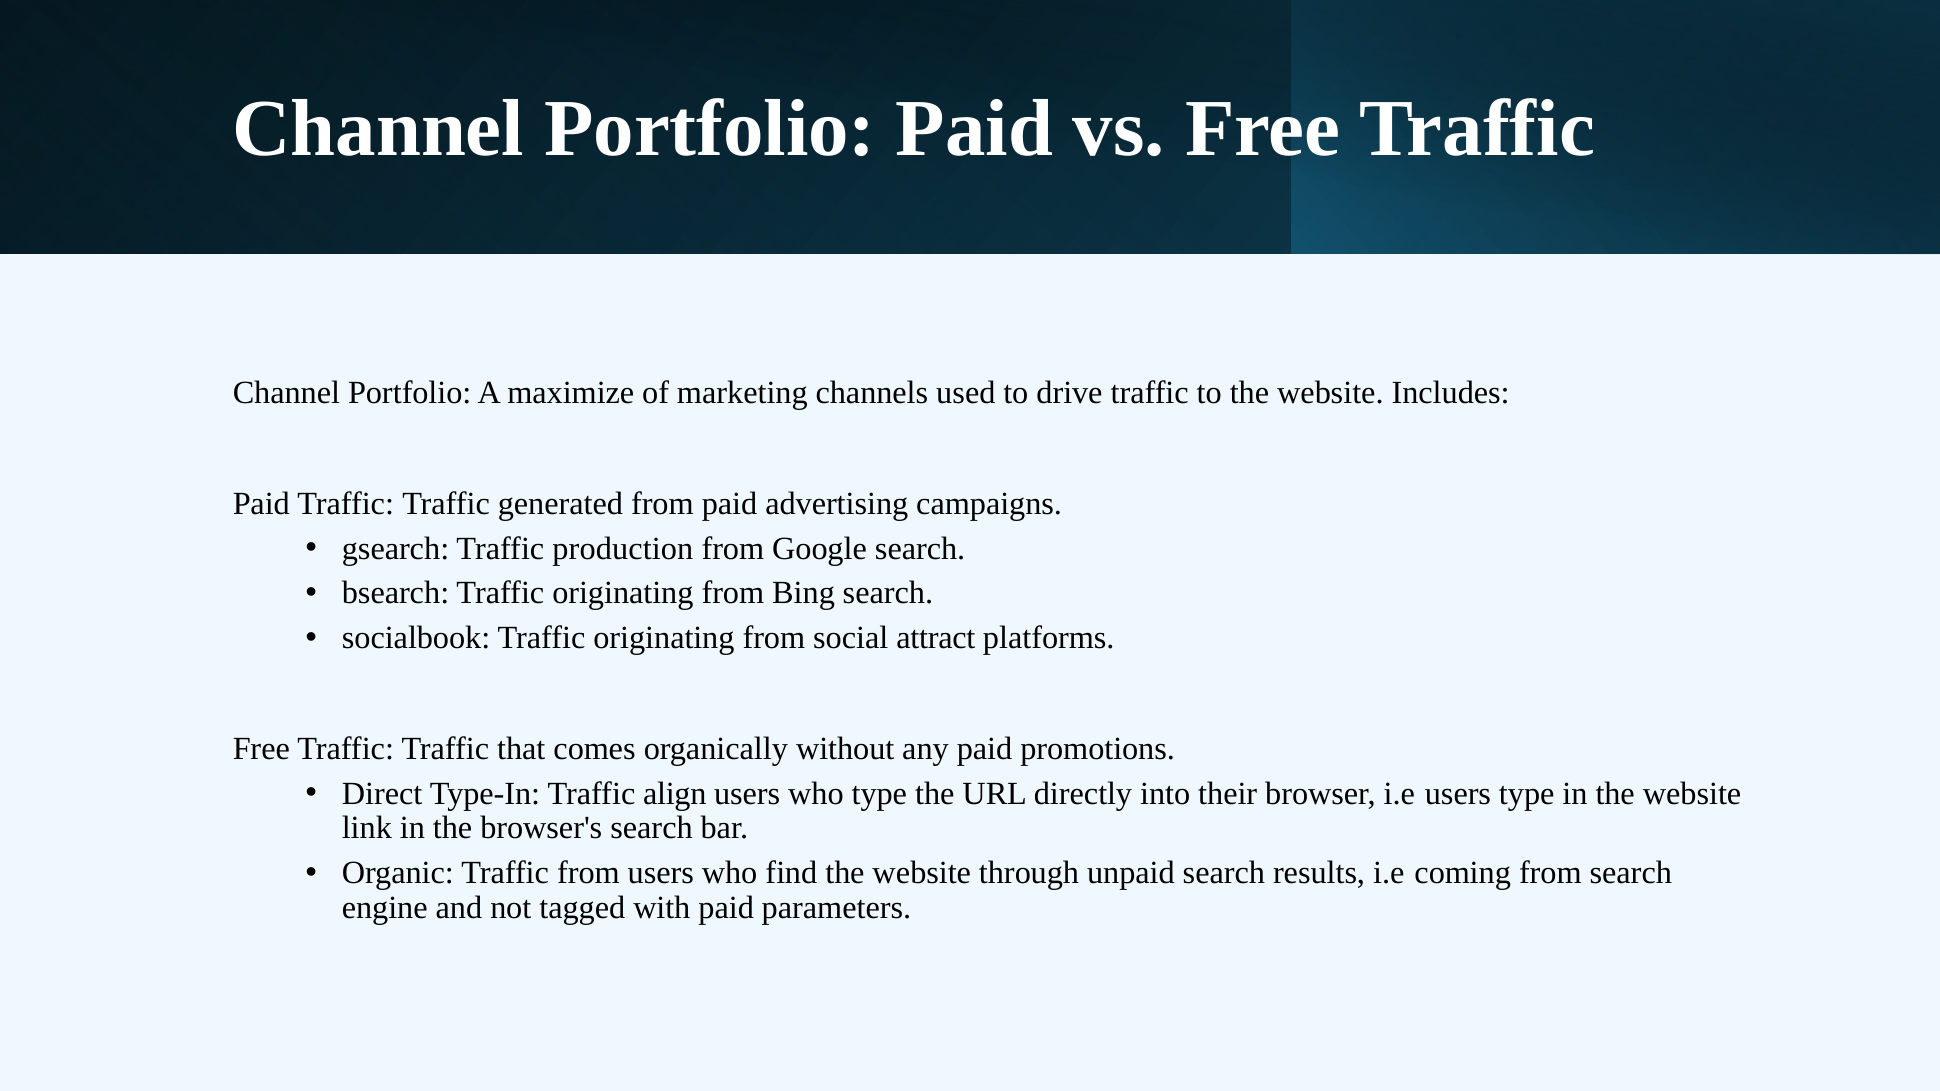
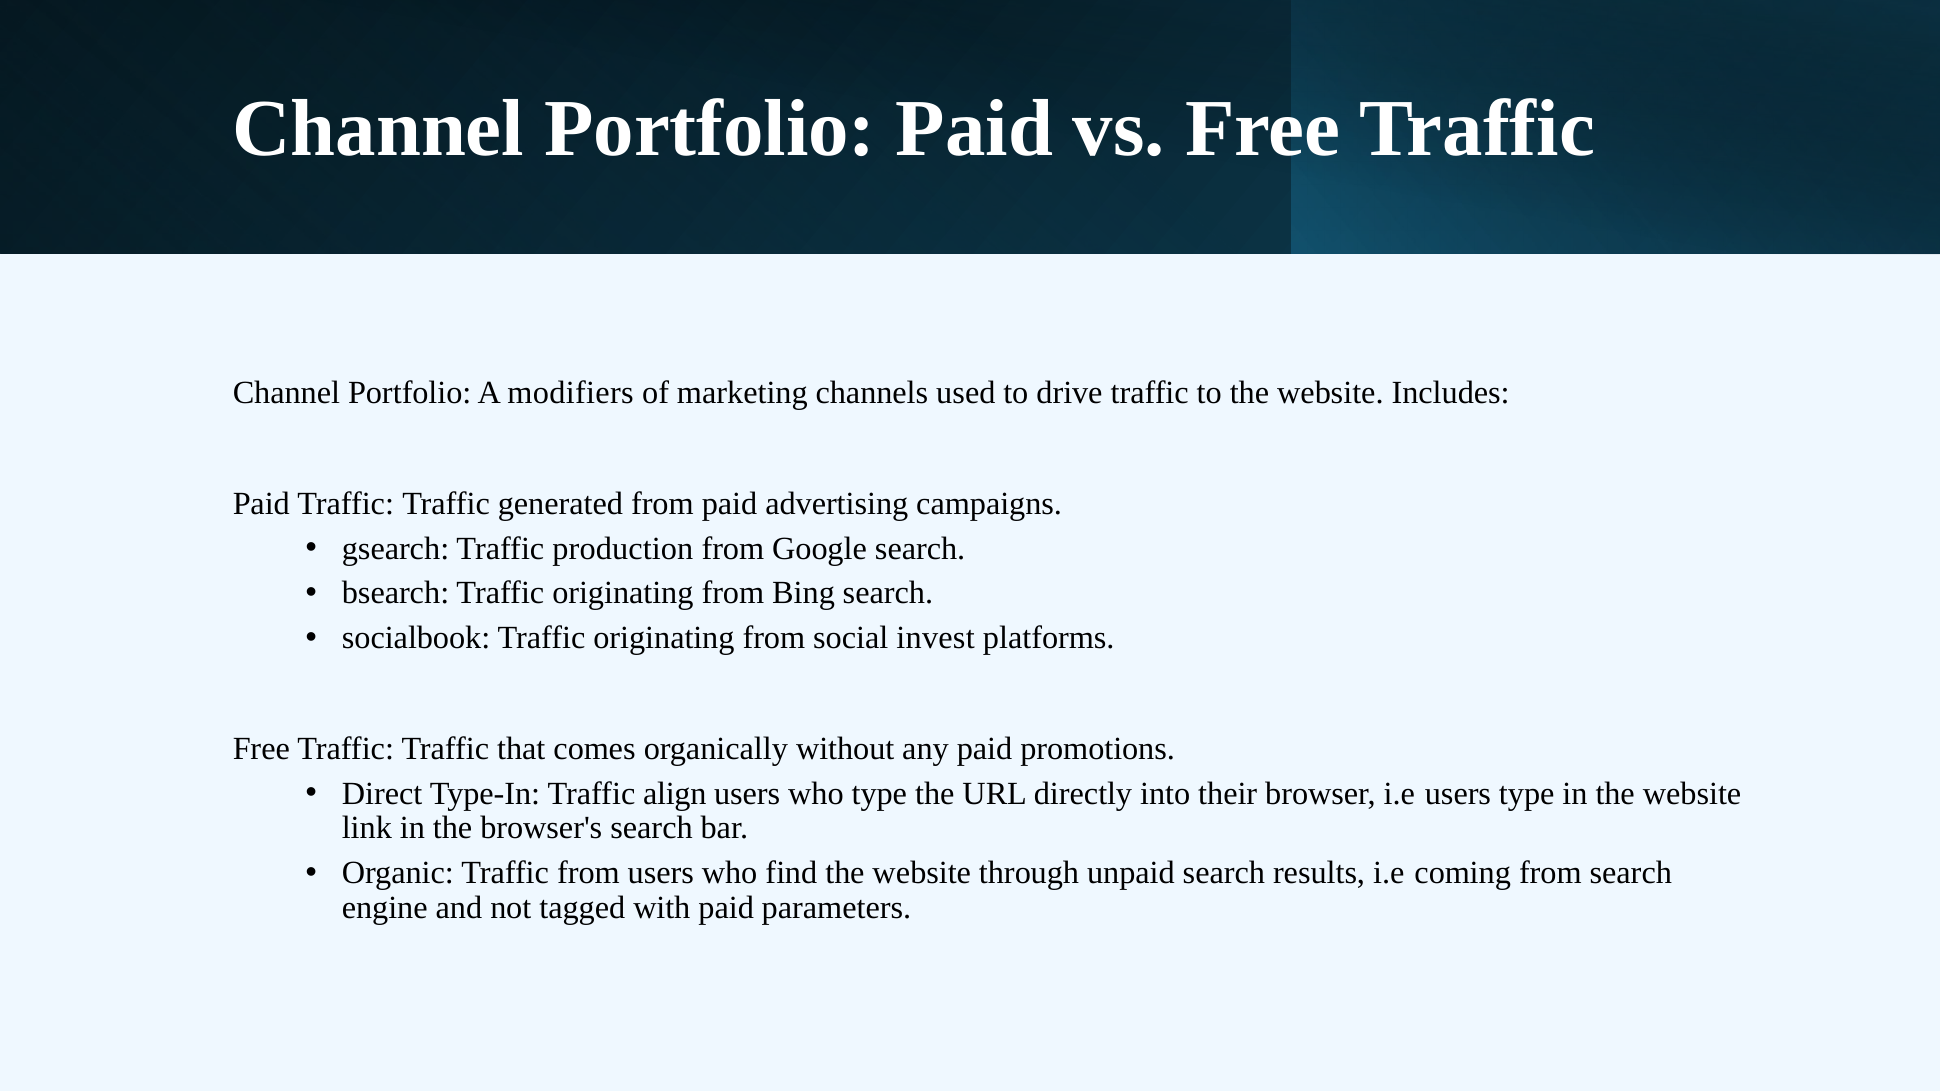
maximize: maximize -> modifiers (571, 393)
attract: attract -> invest (936, 638)
